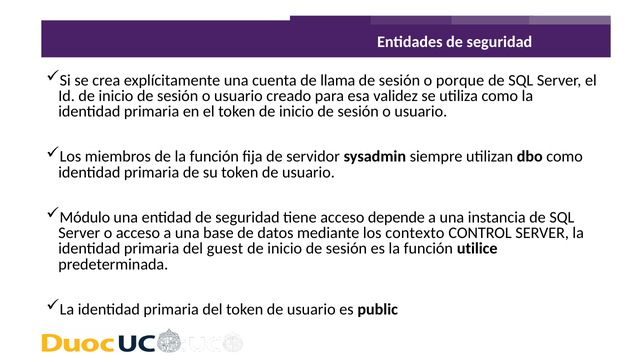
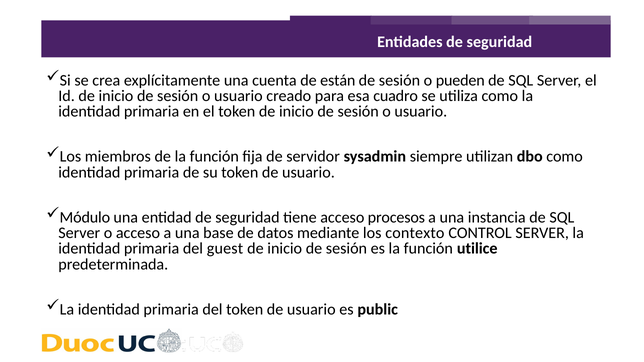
llama: llama -> están (338, 80)
porque: porque -> pueden (460, 80)
validez: validez -> cuadro (396, 96)
depende: depende -> procesos (396, 217)
